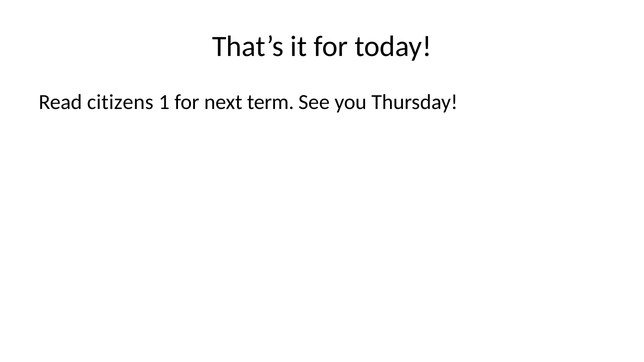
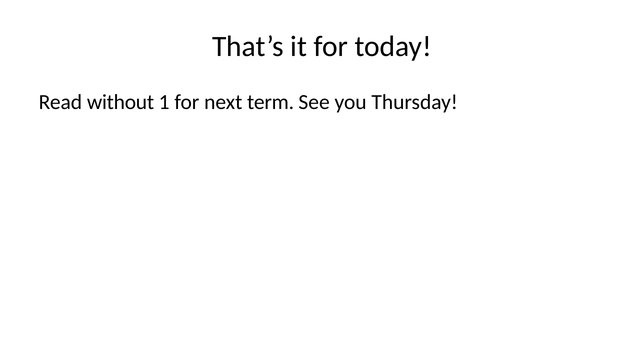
citizens: citizens -> without (121, 102)
